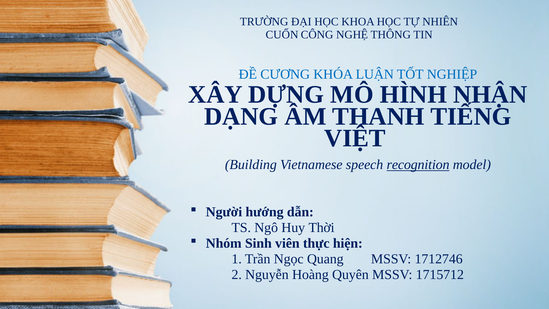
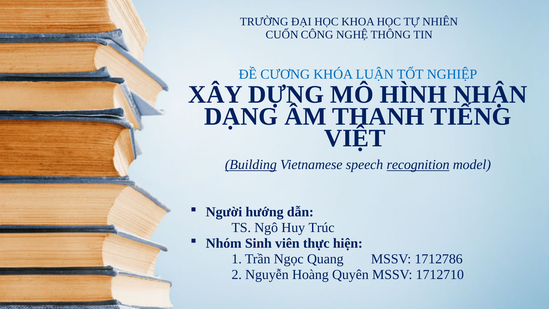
Building underline: none -> present (251, 165)
Thời: Thời -> Trúc (321, 228)
1712746: 1712746 -> 1712786 (439, 259)
1715712: 1715712 -> 1712710 (440, 274)
